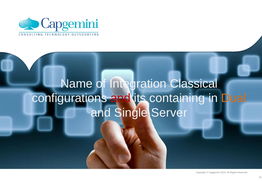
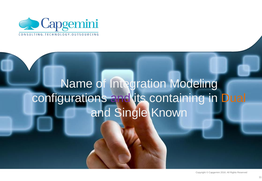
Classical: Classical -> Modeling (194, 84)
and colour: red -> purple (121, 98)
Server: Server -> Known (169, 113)
